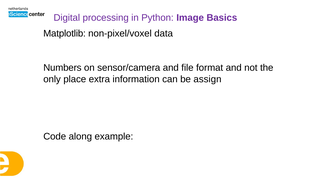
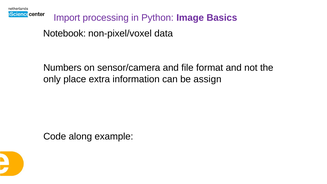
Digital: Digital -> Import (67, 18)
Matplotlib: Matplotlib -> Notebook (65, 33)
